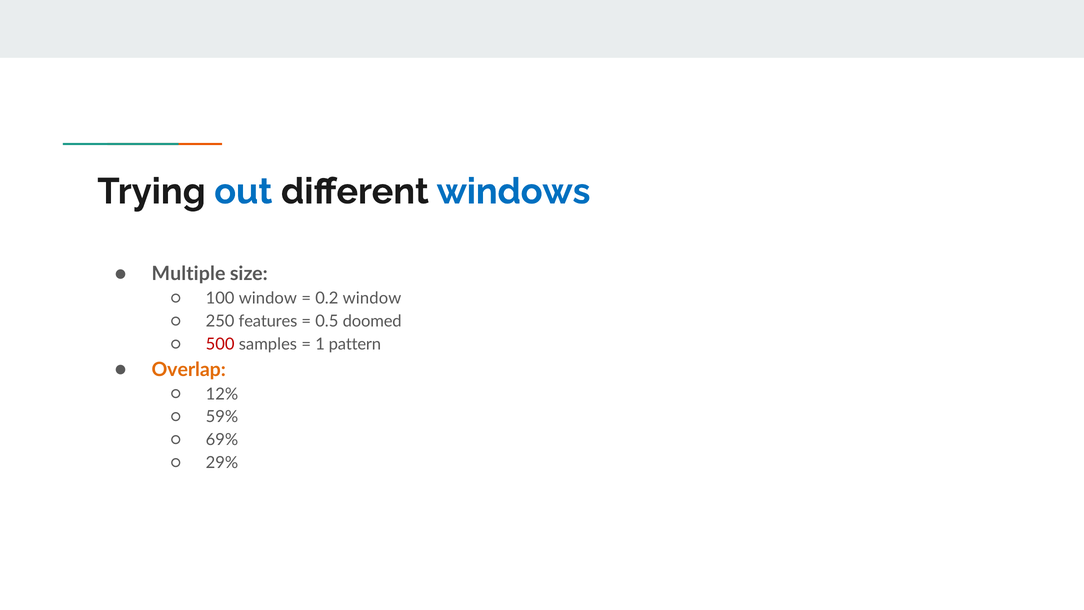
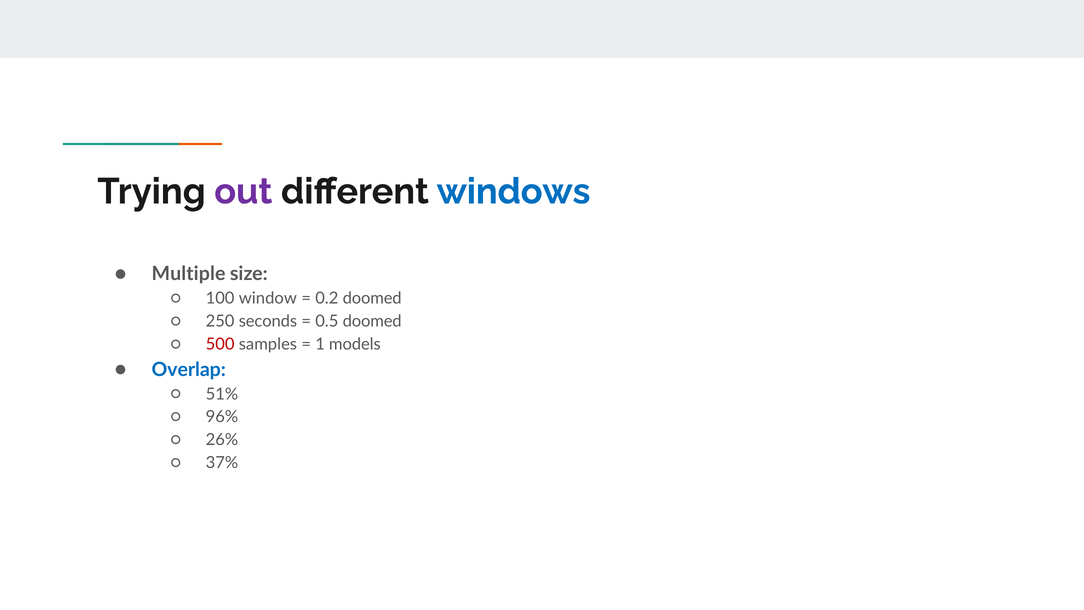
out colour: blue -> purple (243, 191)
0.2 window: window -> doomed (372, 298)
features: features -> seconds (268, 321)
pattern: pattern -> models (355, 344)
Overlap colour: orange -> blue (189, 369)
12%: 12% -> 51% (222, 394)
59%: 59% -> 96% (222, 417)
69%: 69% -> 26% (222, 440)
29%: 29% -> 37% (222, 463)
